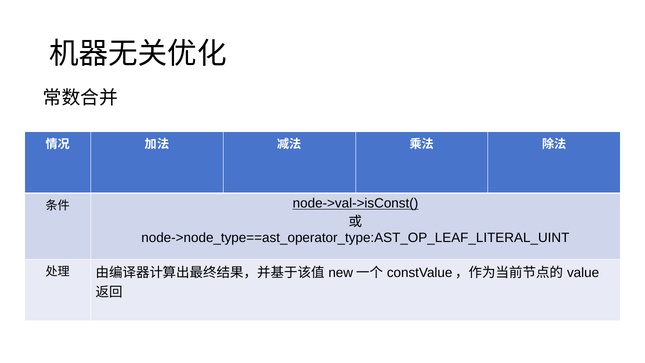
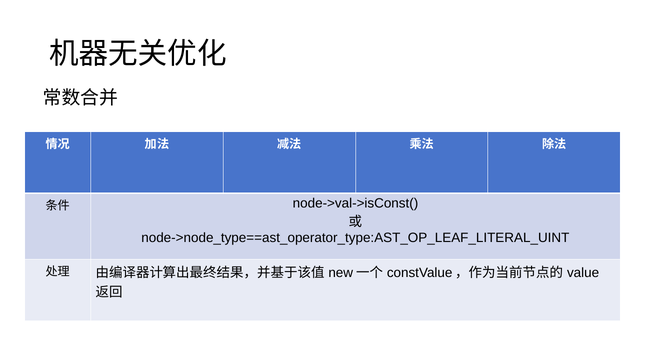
node->val->isConst( underline: present -> none (355, 203)
